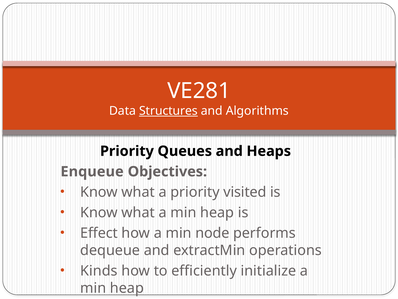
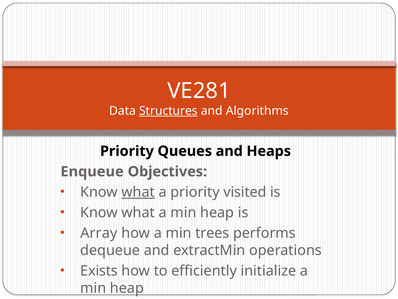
what underline: none -> present (138, 192)
Effect: Effect -> Array (99, 233)
node: node -> trees (212, 233)
Kinds: Kinds -> Exists (99, 270)
